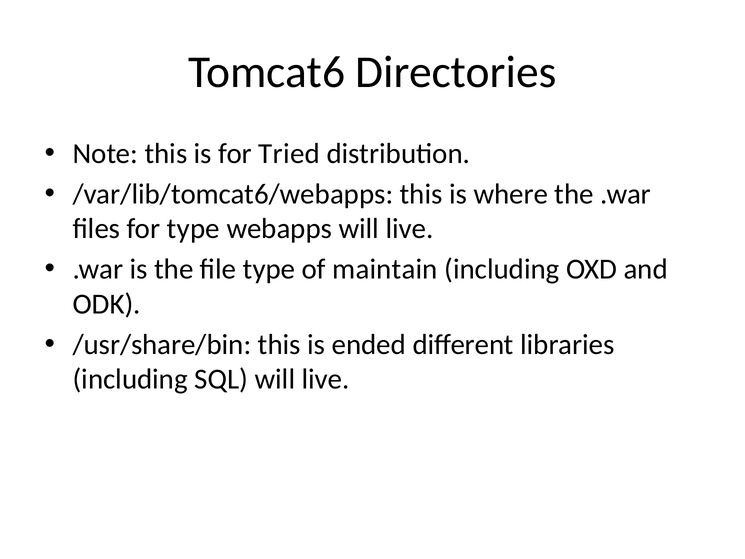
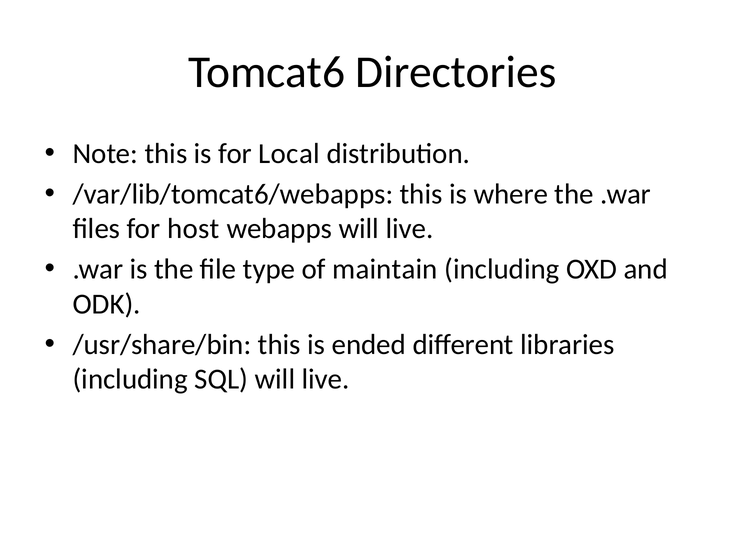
Tried: Tried -> Local (289, 153)
for type: type -> host (193, 229)
